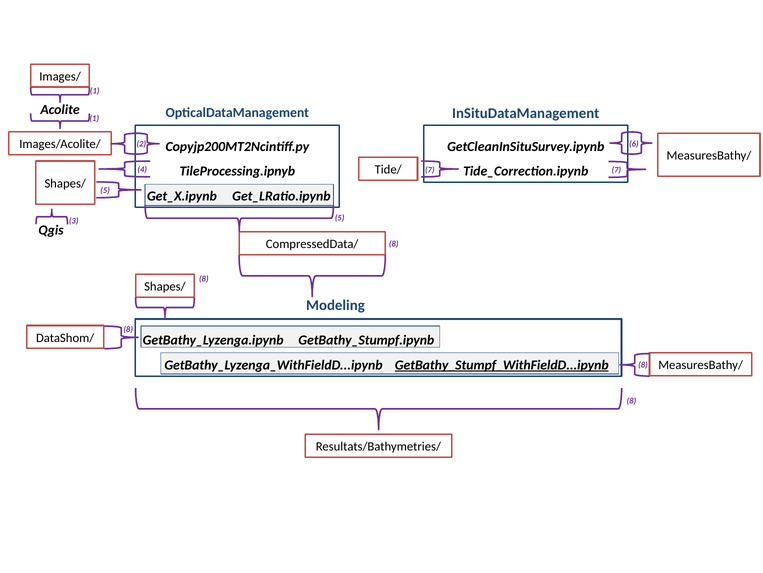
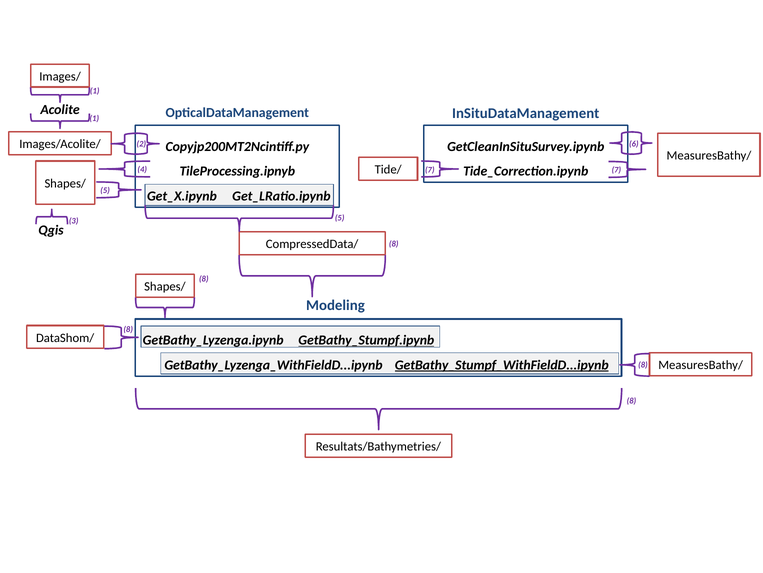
GetBathy_Stumpf.ipynb underline: none -> present (366, 340)
